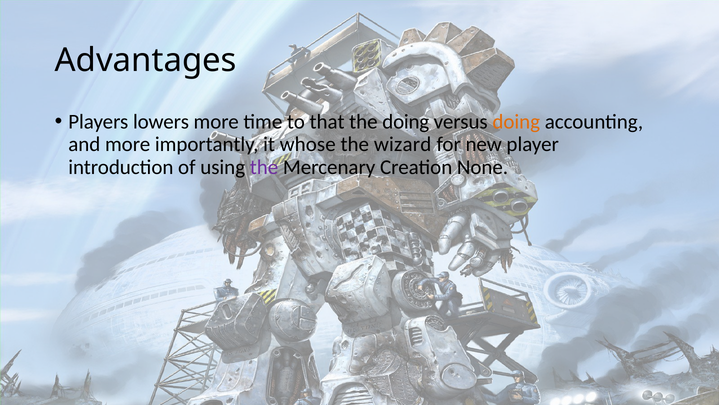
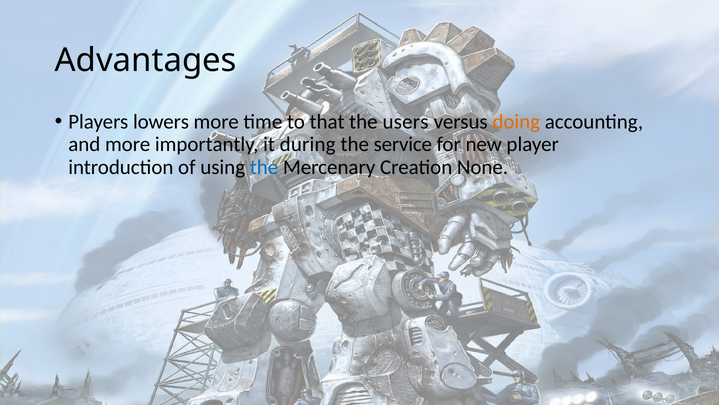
the doing: doing -> users (406, 122)
whose: whose -> during (308, 144)
wizard: wizard -> service (403, 144)
the colour: purple -> blue (264, 167)
